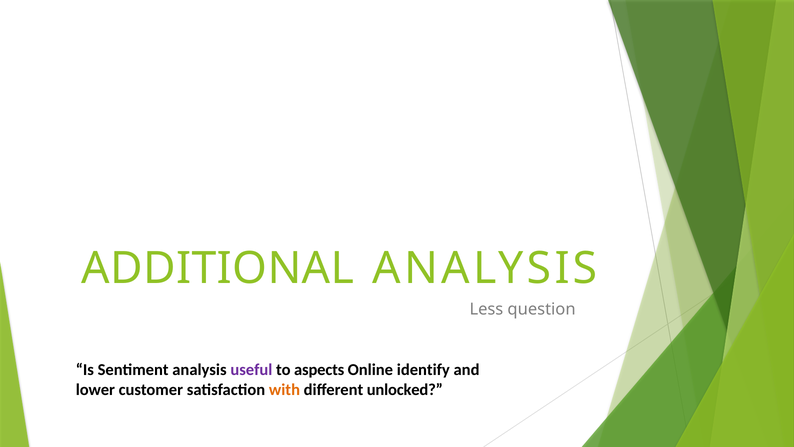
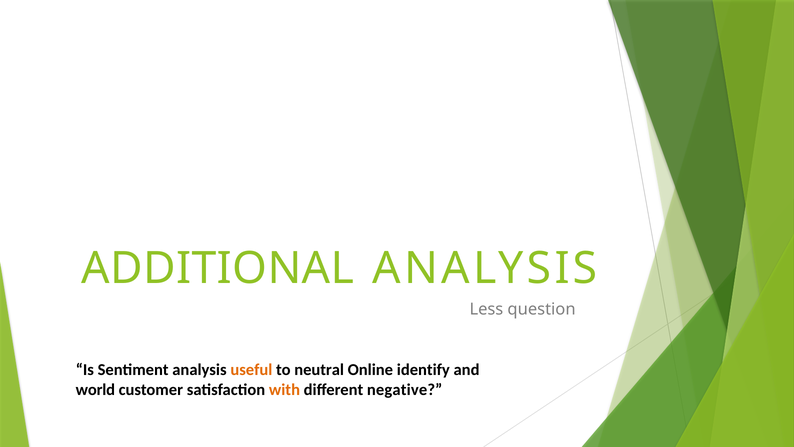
useful colour: purple -> orange (251, 369)
aspects: aspects -> neutral (319, 369)
lower: lower -> world (95, 389)
unlocked: unlocked -> negative (405, 389)
